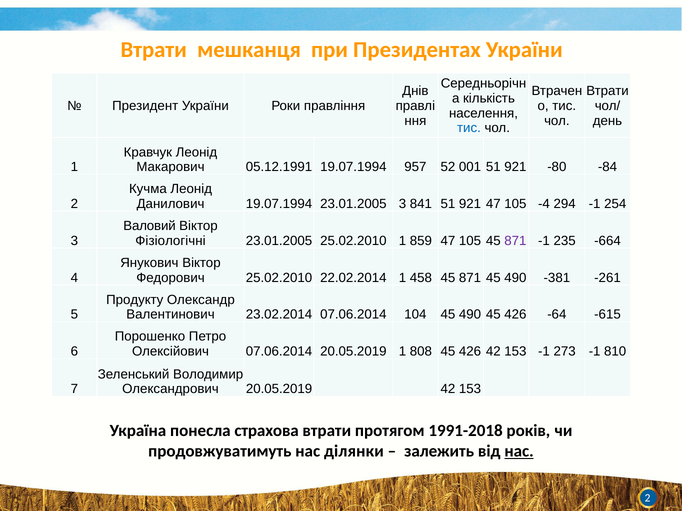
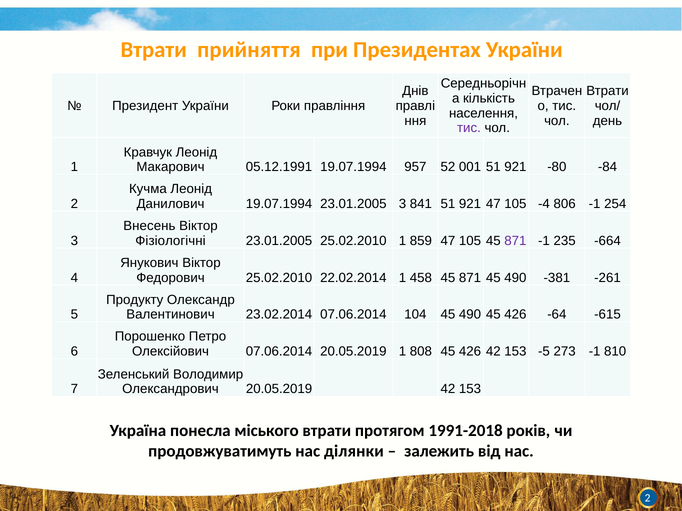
мешканця: мешканця -> прийняття (249, 50)
тис colour: blue -> purple (469, 128)
294: 294 -> 806 (565, 204)
Валовий: Валовий -> Внесень (149, 226)
153 -1: -1 -> -5 (544, 352)
страхова: страхова -> міського (267, 431)
нас underline: present -> none (519, 452)
